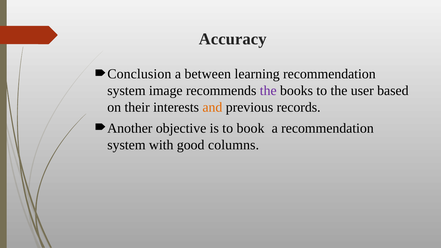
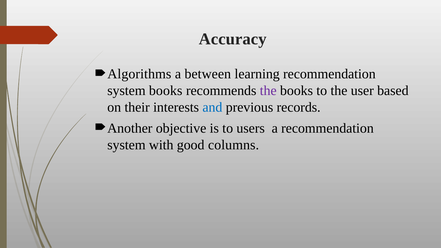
Conclusion: Conclusion -> Algorithms (139, 74)
system image: image -> books (166, 91)
and colour: orange -> blue (212, 107)
book: book -> users (251, 128)
